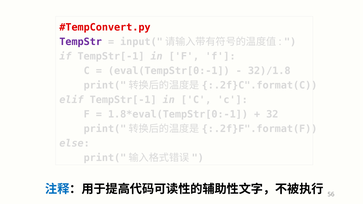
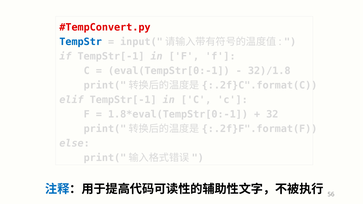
TempStr colour: purple -> blue (81, 42)
